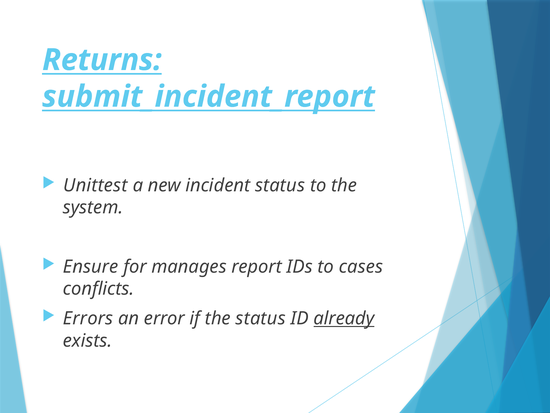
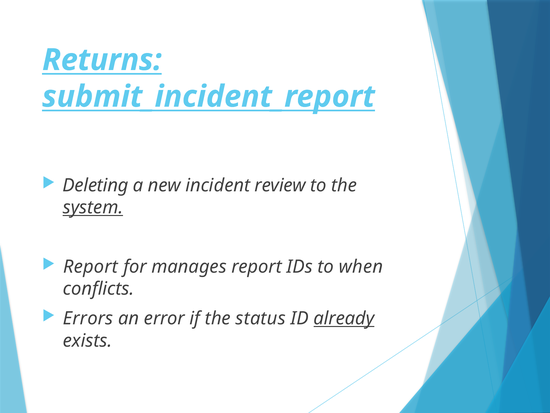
Unittest: Unittest -> Deleting (95, 185)
incident status: status -> review (280, 185)
system underline: none -> present (93, 207)
Ensure: Ensure -> Report (91, 267)
cases: cases -> when (361, 267)
